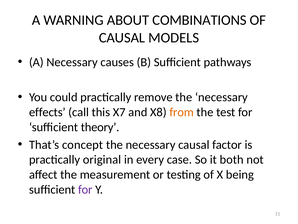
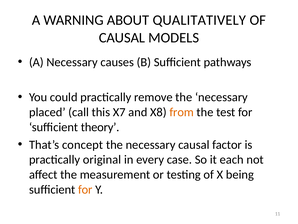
COMBINATIONS: COMBINATIONS -> QUALITATIVELY (199, 20)
effects: effects -> placed (47, 112)
both: both -> each (232, 159)
for colour: purple -> orange (85, 189)
